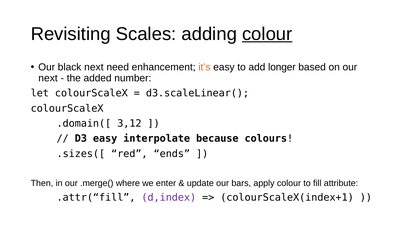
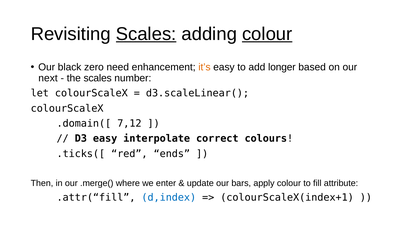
Scales underline: none -> present (146, 34)
black next: next -> zero (94, 67)
the added: added -> scales (98, 78)
3,12: 3,12 -> 7,12 (129, 123)
because: because -> correct (217, 138)
.sizes([: .sizes([ -> .ticks([ (81, 153)
d,index colour: purple -> blue (169, 197)
